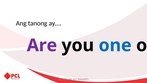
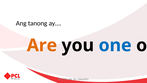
Are colour: purple -> orange (42, 45)
